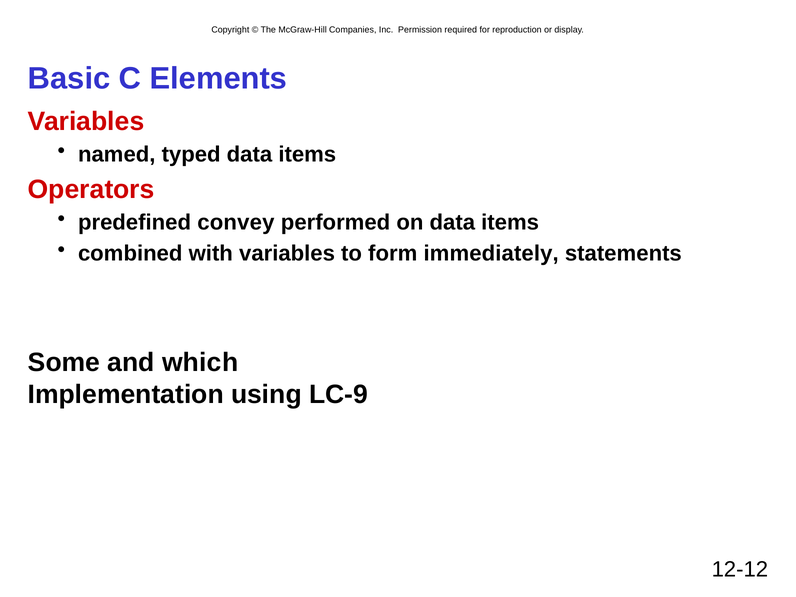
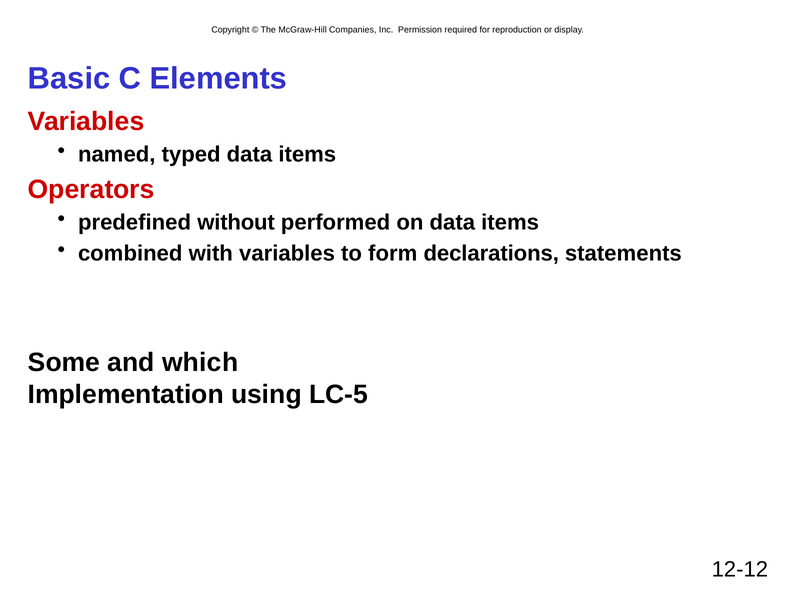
convey: convey -> without (236, 223)
immediately: immediately -> declarations (491, 254)
LC-9: LC-9 -> LC-5 (339, 395)
